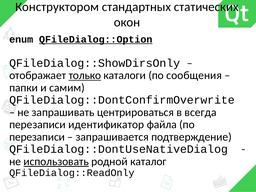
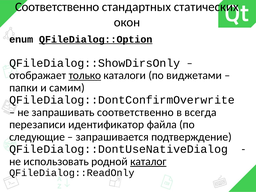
Конструктором: Конструктором -> Соответственно (57, 7)
сообщения: сообщения -> виджетами (194, 75)
запрашивать центрироваться: центрироваться -> соответственно (135, 112)
перезаписи: перезаписи -> следующие (37, 137)
использовать underline: present -> none (56, 161)
каталог underline: none -> present (148, 161)
